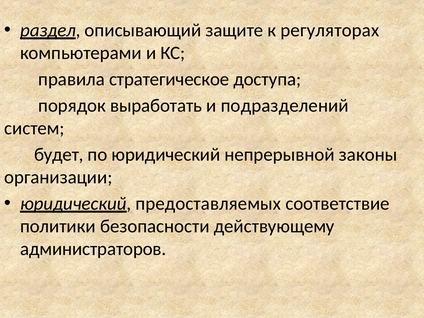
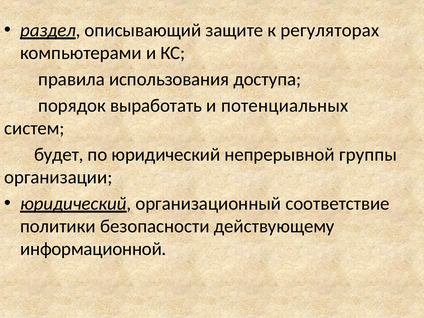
стратегическое: стратегическое -> использования (169, 79)
подразделений: подразделений -> потенциальных (285, 106)
законы: законы -> группы (368, 155)
предоставляемых: предоставляемых -> организационный (208, 204)
администраторов: администраторов -> информационной (93, 249)
